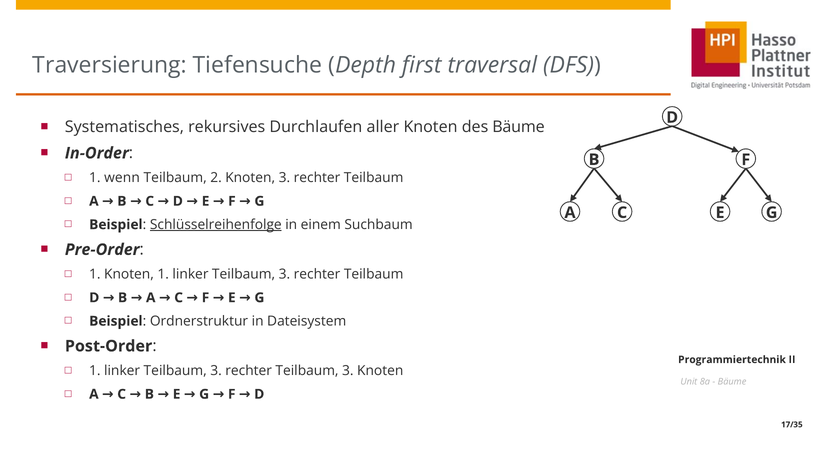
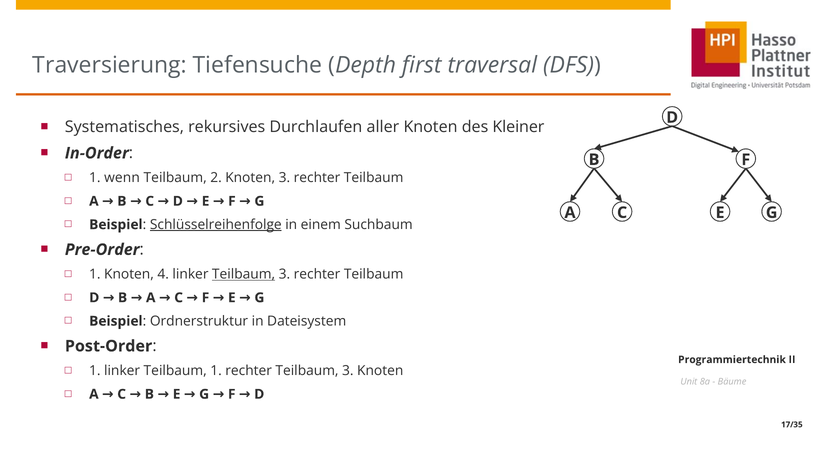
des Bäume: Bäume -> Kleiner (518, 127)
Knoten 1: 1 -> 4 (163, 274)
Teilbaum underline: none -> present (244, 274)
3: 3 -> 1 (216, 371)
